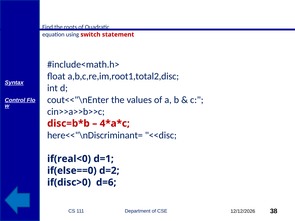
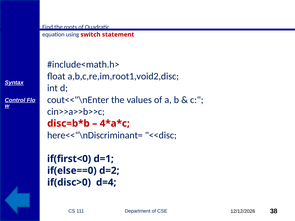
a,b,c,re,im,root1,total2,disc: a,b,c,re,im,root1,total2,disc -> a,b,c,re,im,root1,void2,disc (123, 76)
if(real<0: if(real<0 -> if(first<0 (69, 159)
d=6: d=6 -> d=4 (106, 183)
